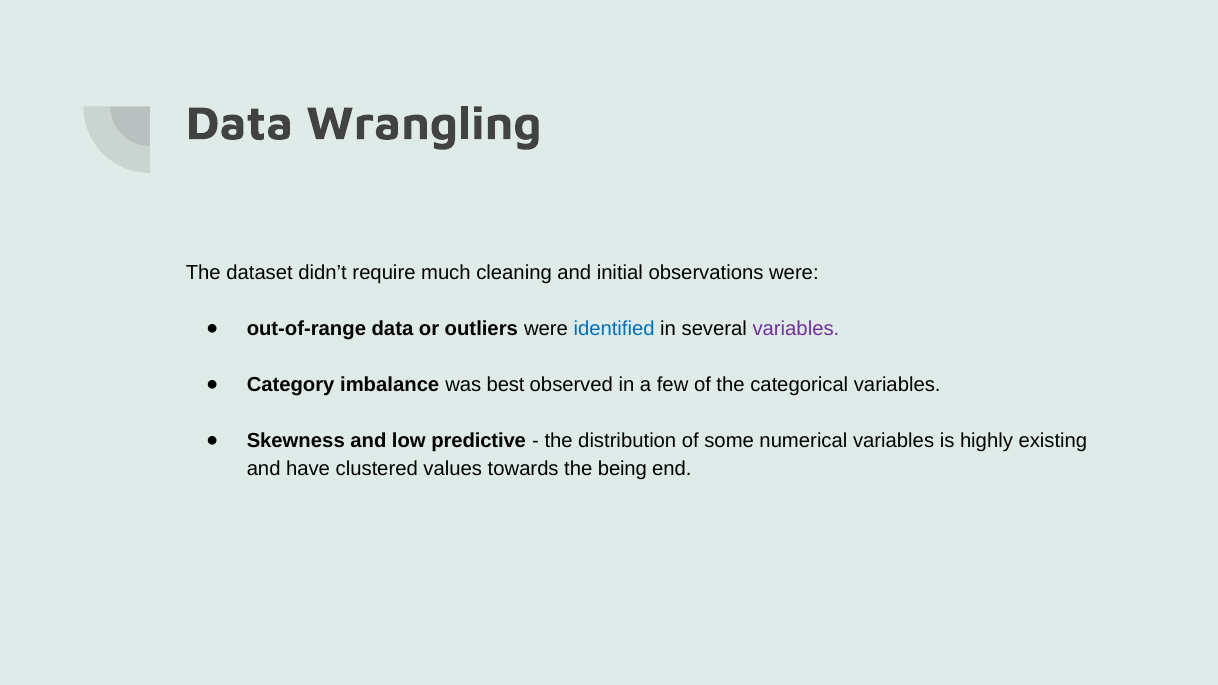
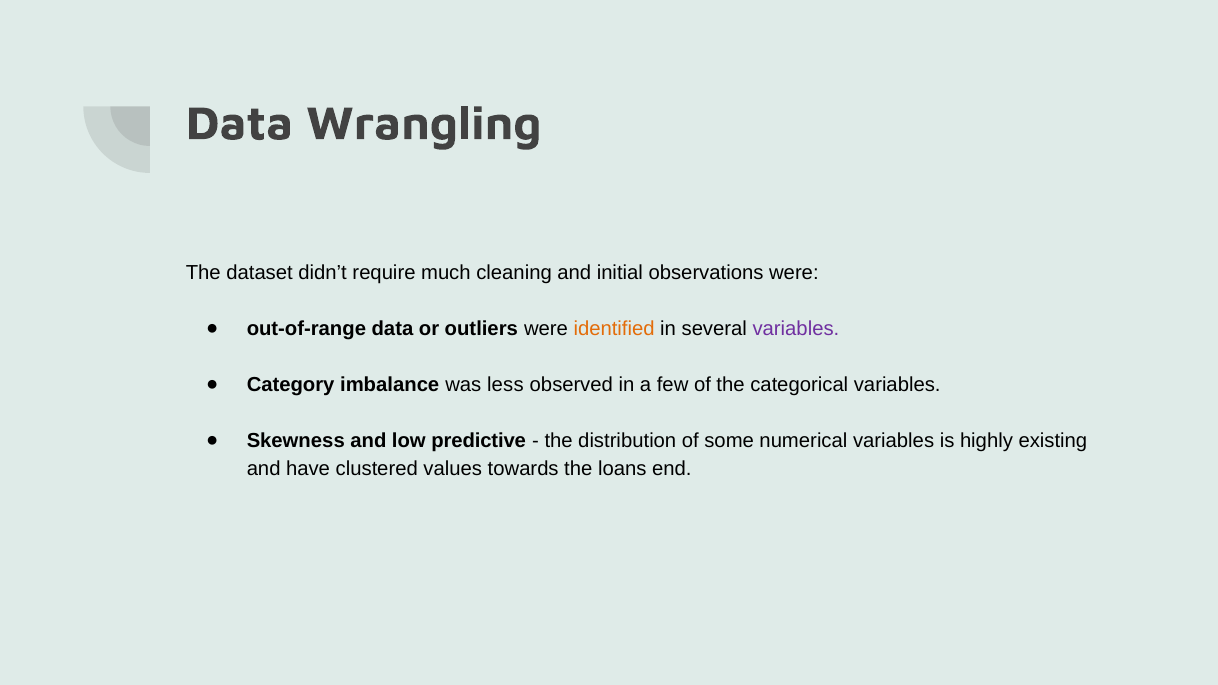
identified colour: blue -> orange (614, 329)
best: best -> less (505, 385)
being: being -> loans (622, 469)
